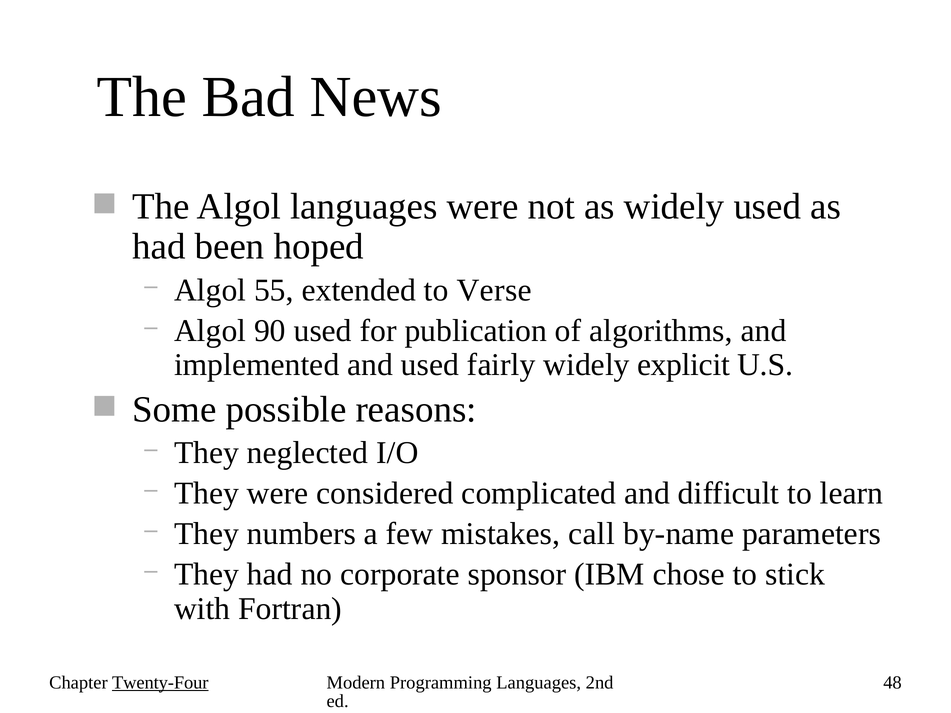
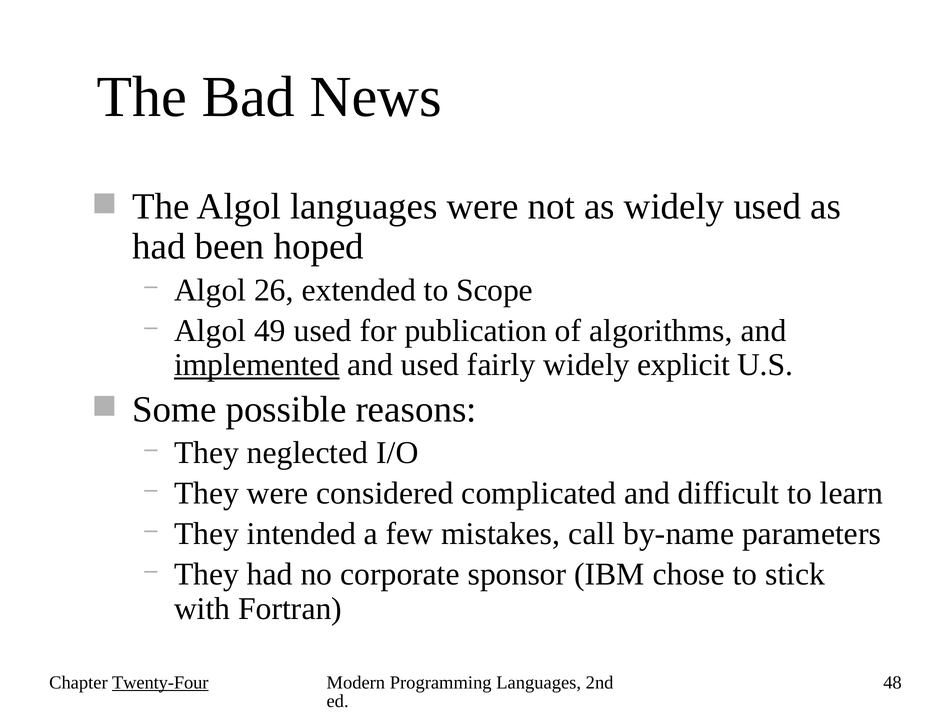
55: 55 -> 26 (274, 290)
Verse: Verse -> Scope (495, 290)
90: 90 -> 49 (270, 331)
implemented underline: none -> present (257, 365)
numbers: numbers -> intended (301, 534)
